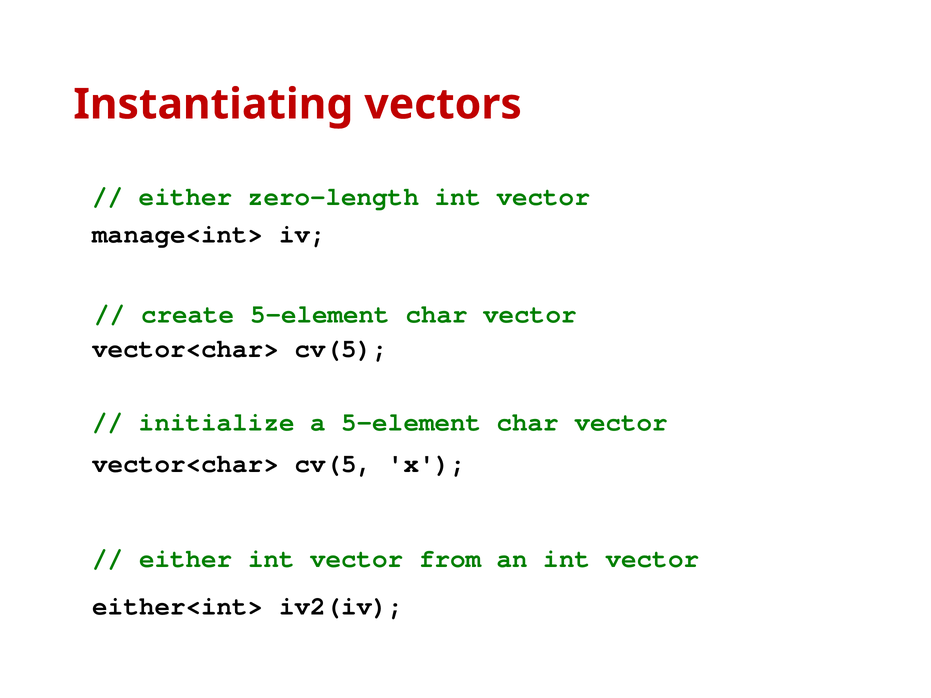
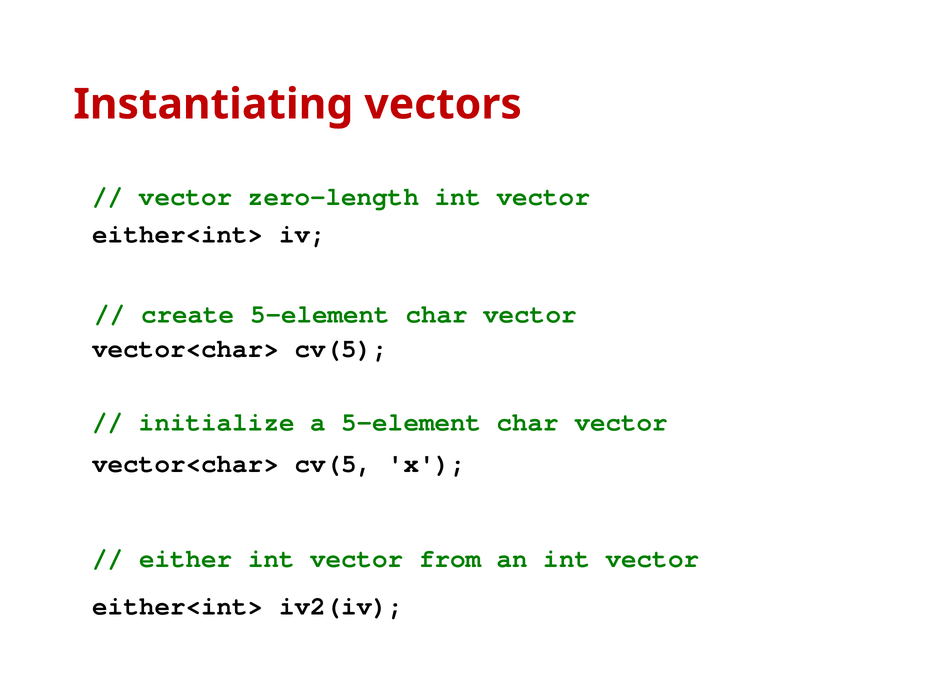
either: either -> vector (186, 197)
manage<int>: manage<int> -> either<int> (178, 234)
